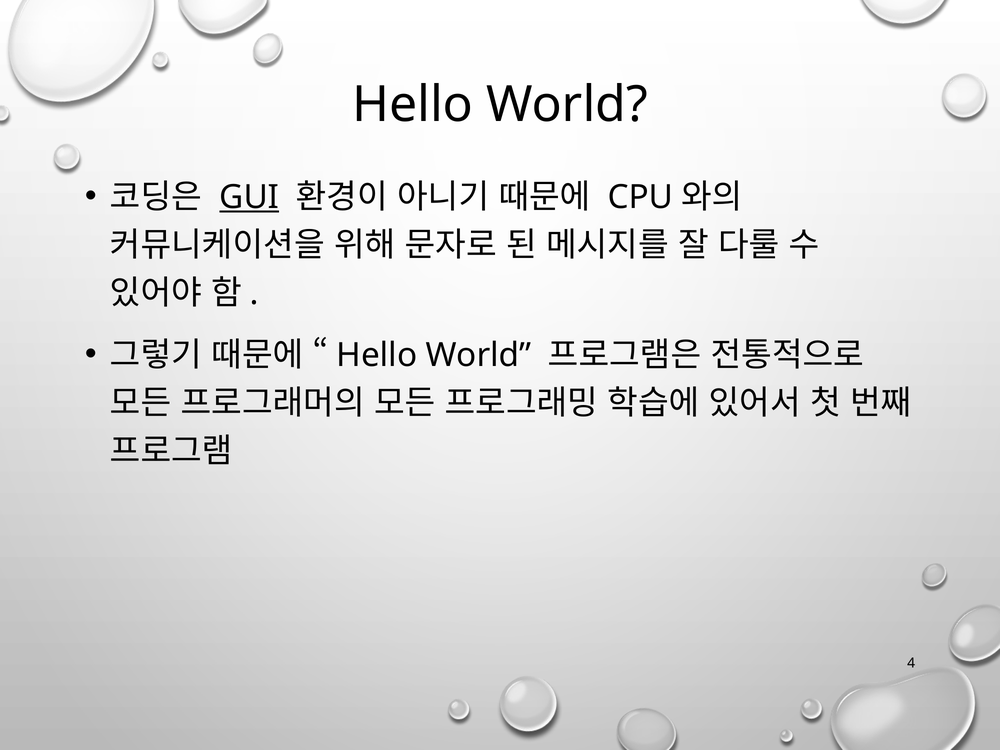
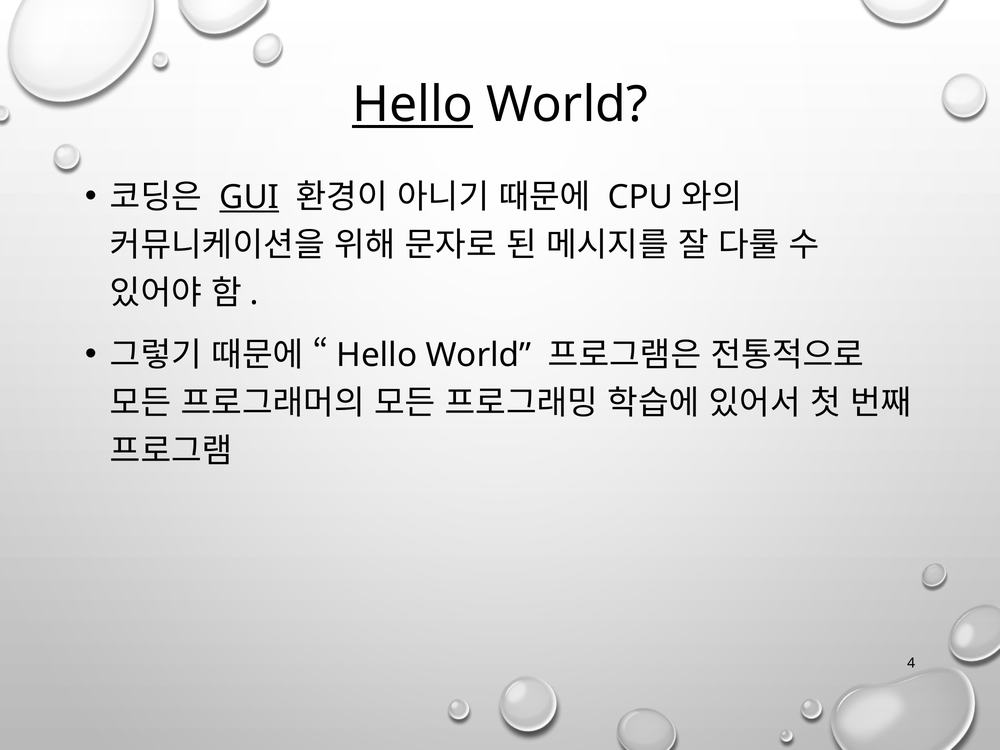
Hello underline: none -> present (413, 105)
